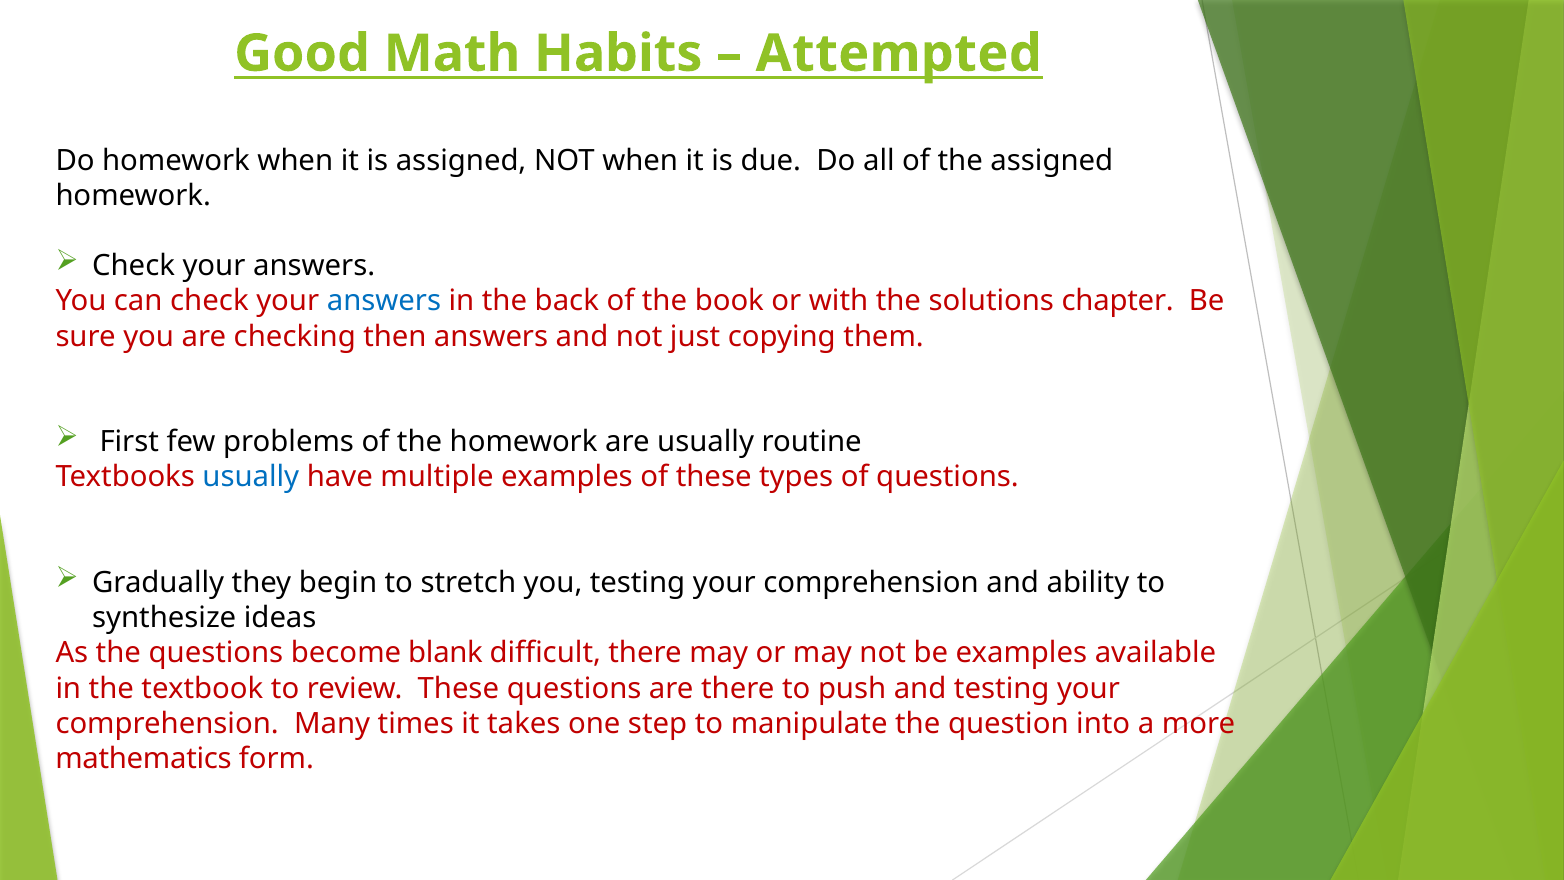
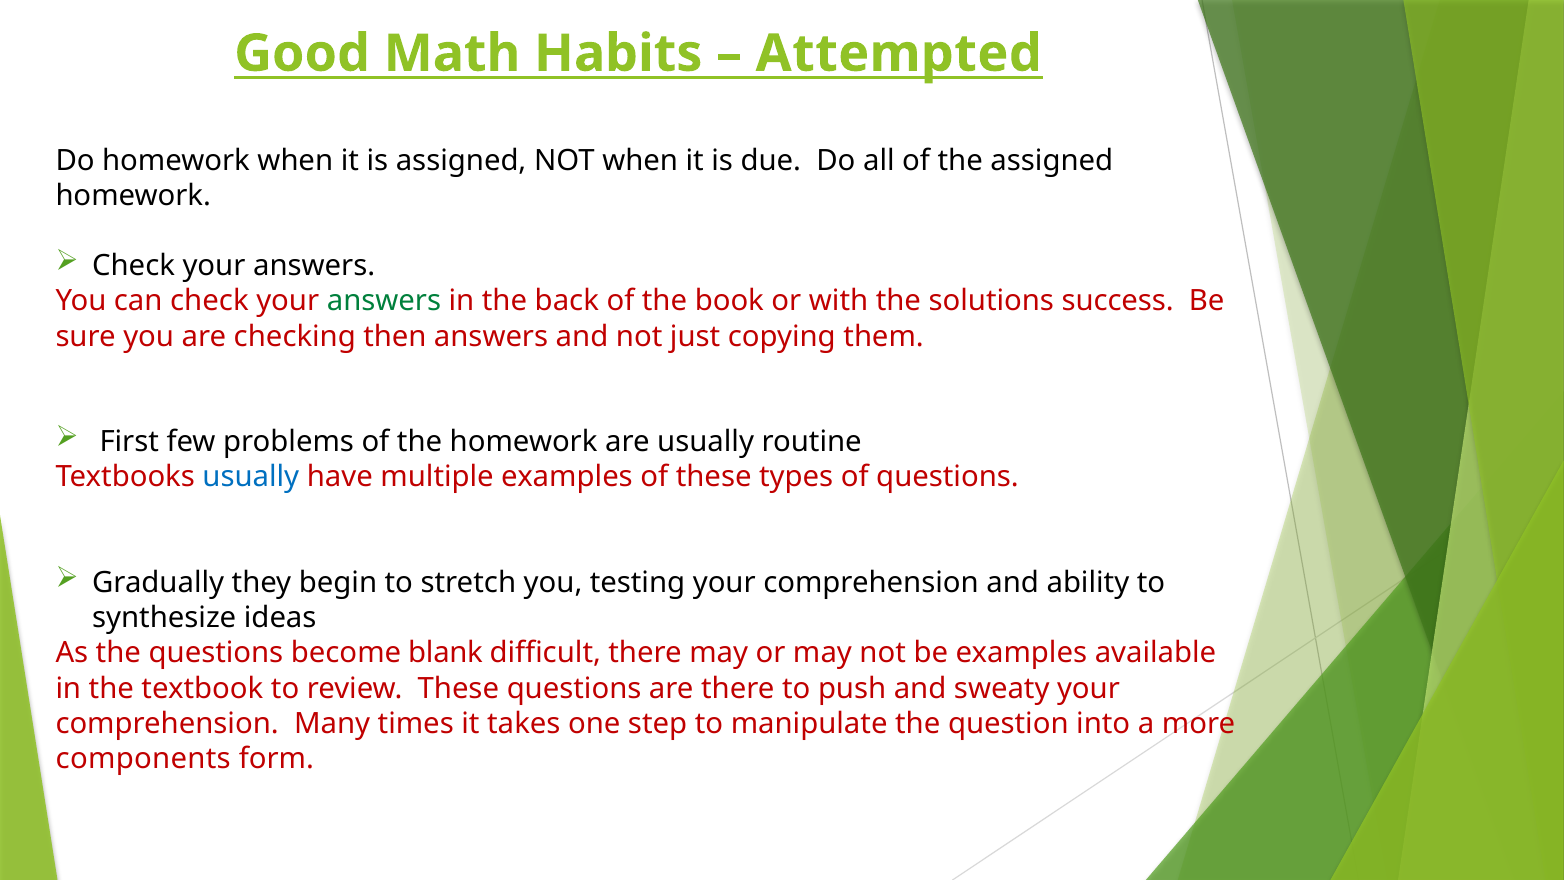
answers colour: blue -> green (384, 301)
chapter: chapter -> success (1118, 301)
and testing: testing -> sweaty (1002, 688)
mathematics: mathematics -> components (143, 759)
